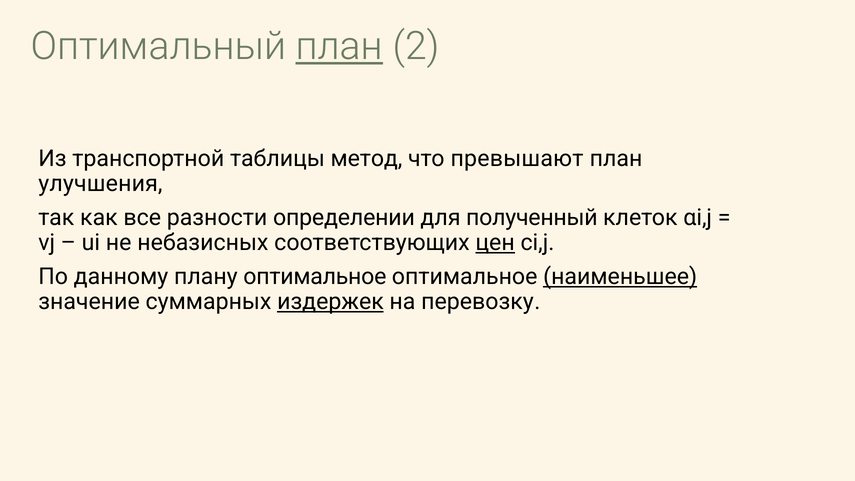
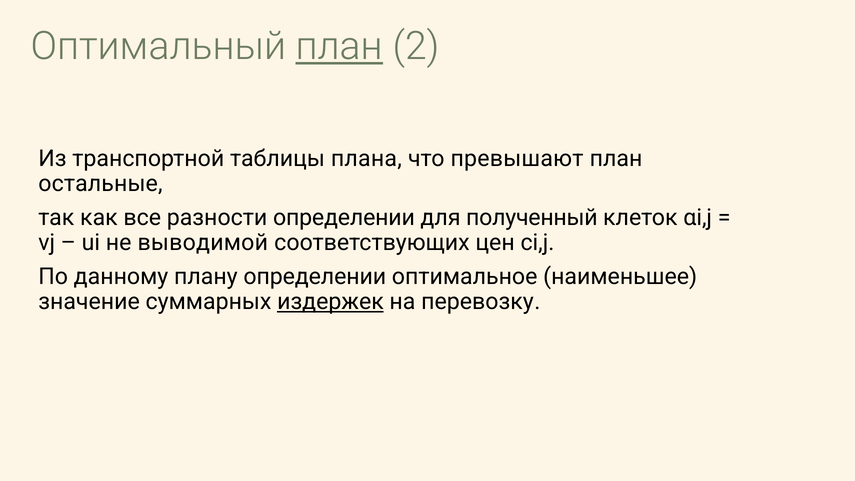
метод: метод -> плана (366, 159)
улучшения: улучшения -> остальные (100, 184)
небазисных: небазисных -> выводимой (203, 243)
цен underline: present -> none (495, 243)
плану оптимальное: оптимальное -> определении (315, 277)
наименьшее underline: present -> none (620, 277)
